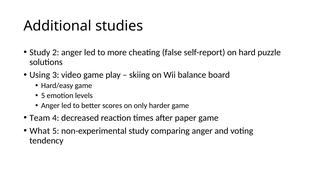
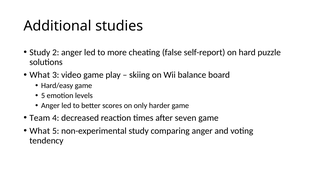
Using: Using -> What (40, 75)
paper: paper -> seven (186, 118)
